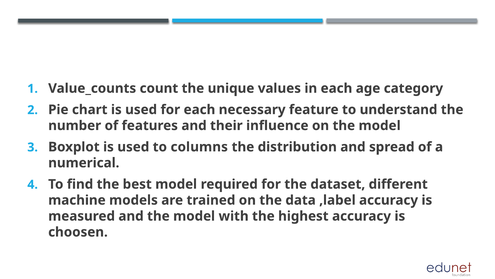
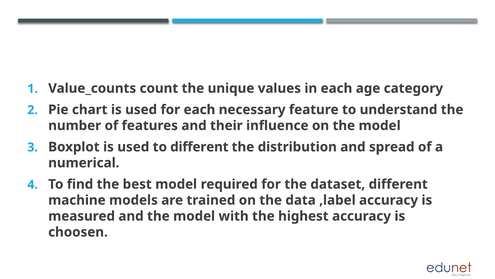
to columns: columns -> different (199, 147)
